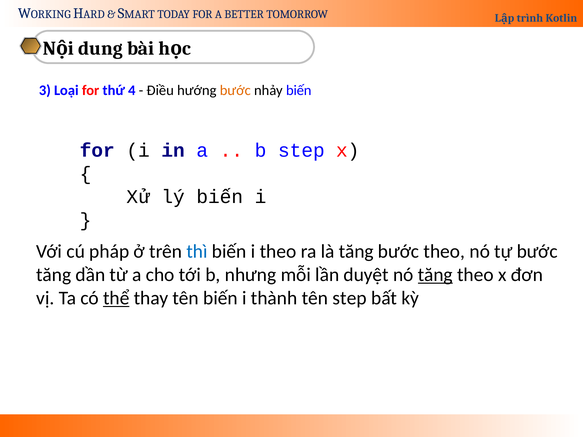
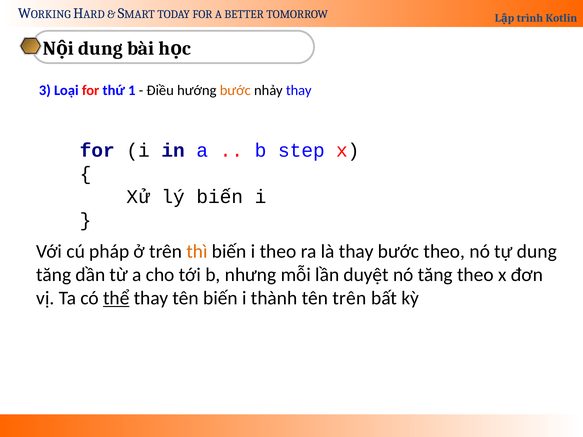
4: 4 -> 1 (132, 90)
nhảy biến: biến -> thay (299, 90)
thì colour: blue -> orange (197, 252)
là tăng: tăng -> thay (356, 252)
tự bước: bước -> dung (537, 252)
tăng underline: present -> none (435, 275)
tên step: step -> trên (349, 298)
